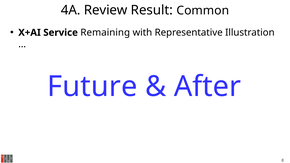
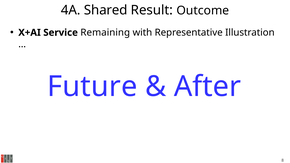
Review: Review -> Shared (106, 10)
Common: Common -> Outcome (203, 11)
